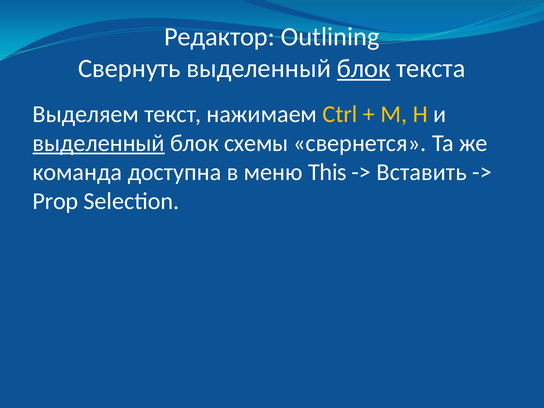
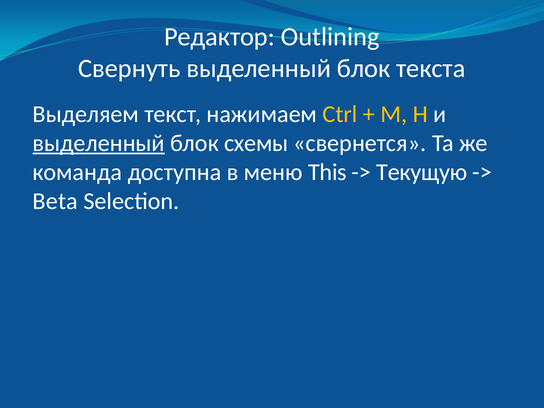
блок underline: present -> none (364, 69)
Вставить: Вставить -> Текущую (422, 172)
Prop: Prop -> Beta (55, 201)
